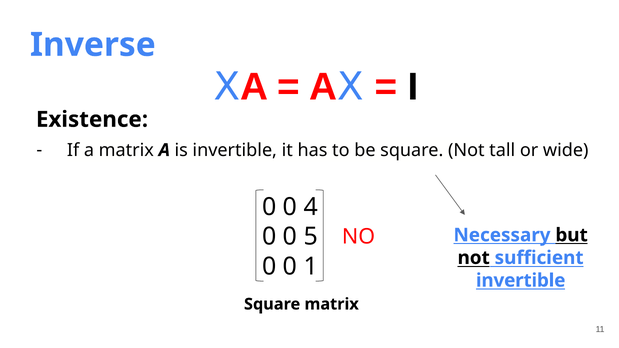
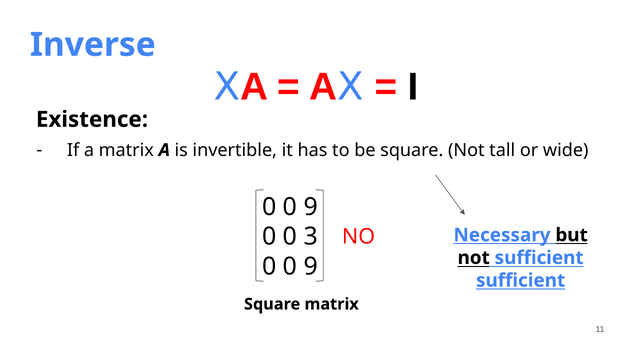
4: 4 -> 9 (311, 207)
5: 5 -> 3 (311, 237)
1: 1 -> 9 (311, 267)
invertible: invertible -> sufficient (521, 281)
